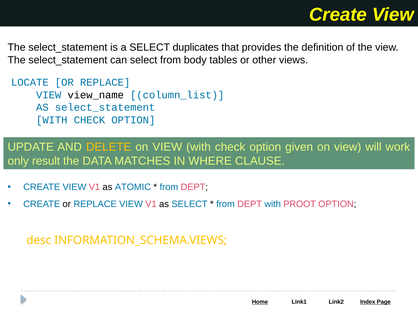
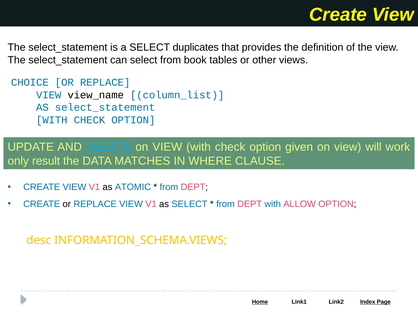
body: body -> book (195, 60)
LOCATE: LOCATE -> CHOICE (30, 82)
DELETE colour: yellow -> light blue (109, 147)
PROOT: PROOT -> ALLOW (300, 204)
